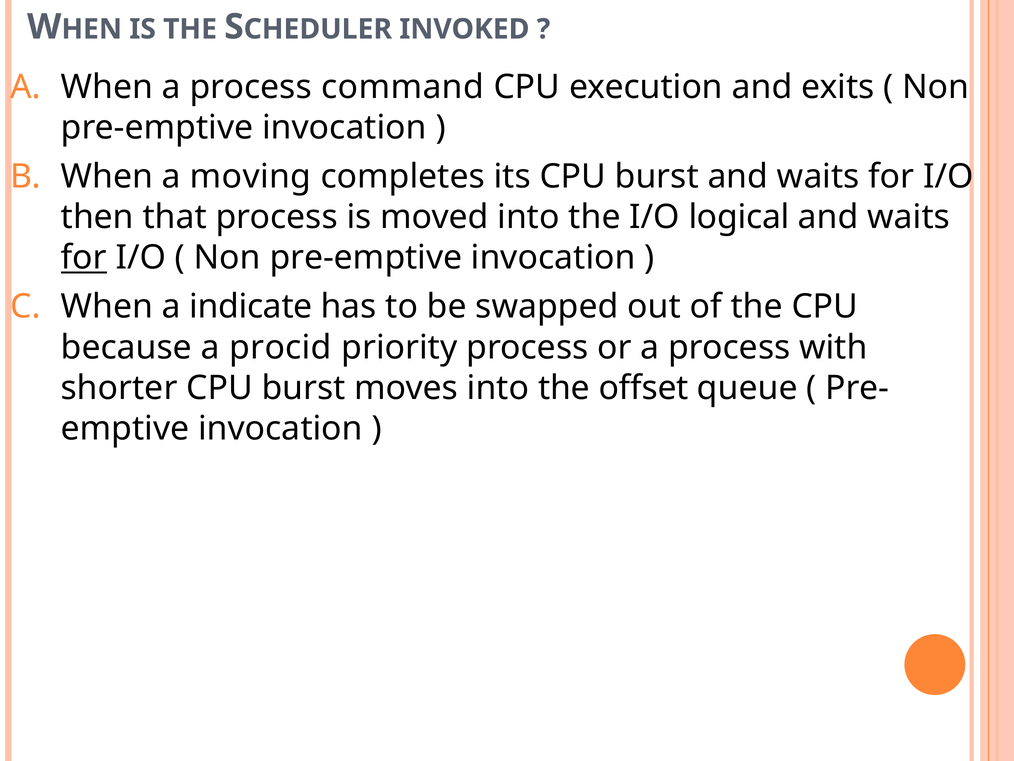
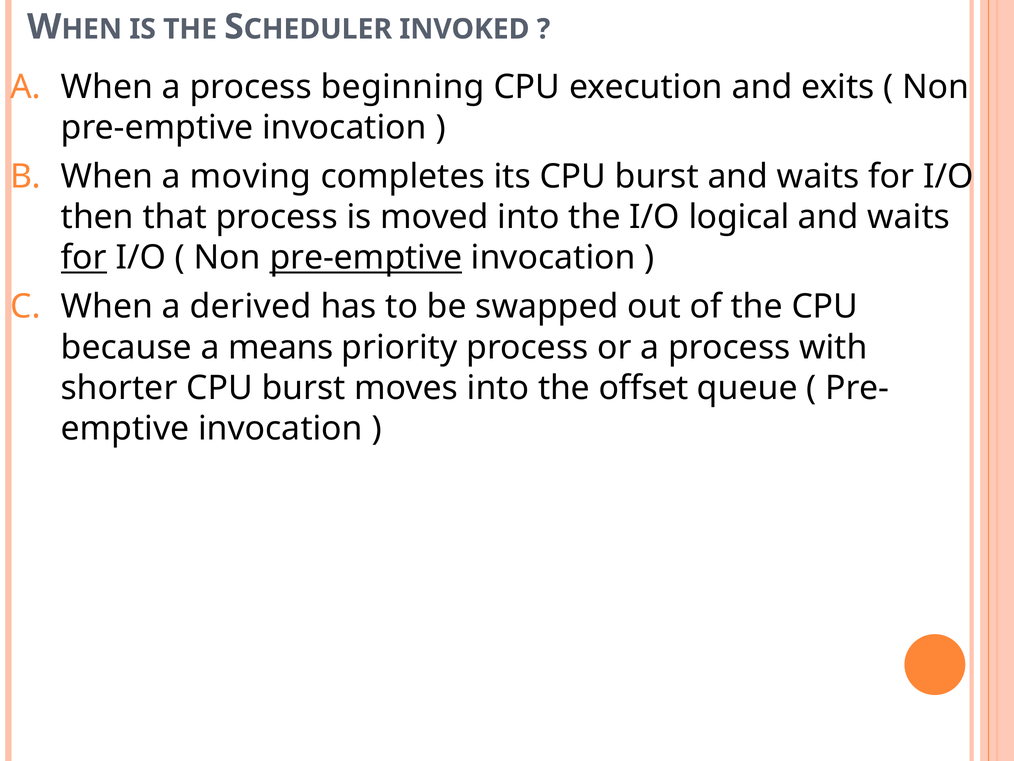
command: command -> beginning (403, 87)
pre-emptive underline: none -> present (366, 258)
indicate: indicate -> derived (251, 307)
procid: procid -> means (281, 347)
